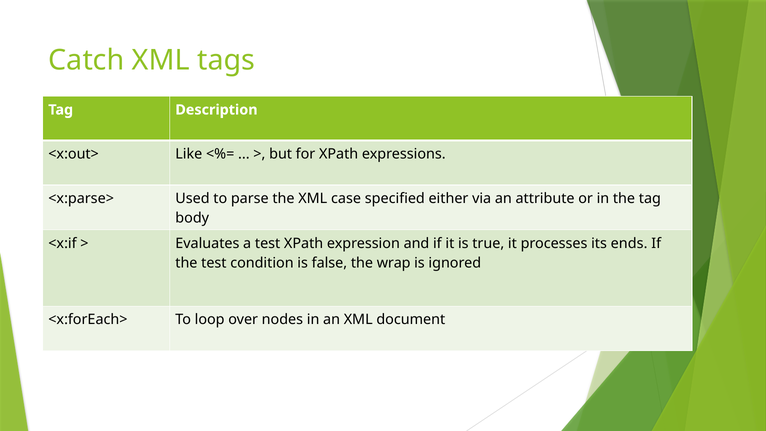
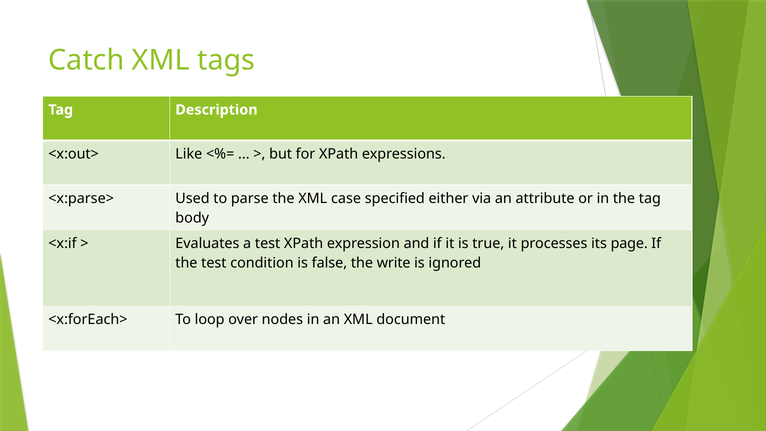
ends: ends -> page (629, 243)
wrap: wrap -> write (394, 263)
